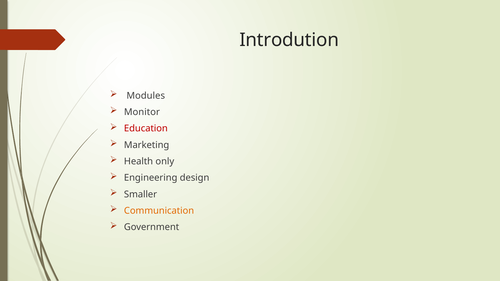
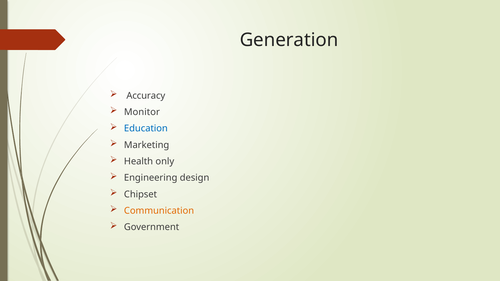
Introdution: Introdution -> Generation (289, 40)
Modules: Modules -> Accuracy (146, 96)
Education colour: red -> blue (146, 129)
Smaller: Smaller -> Chipset (141, 194)
